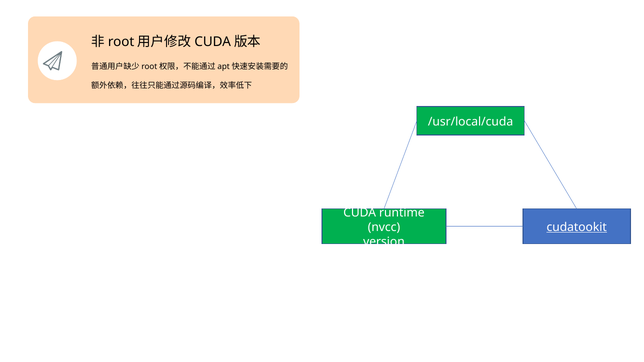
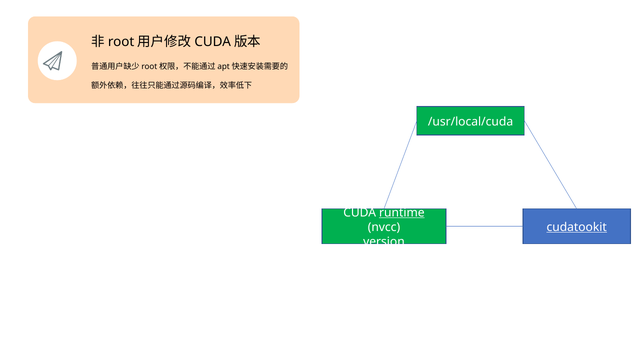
runtime underline: none -> present (402, 213)
